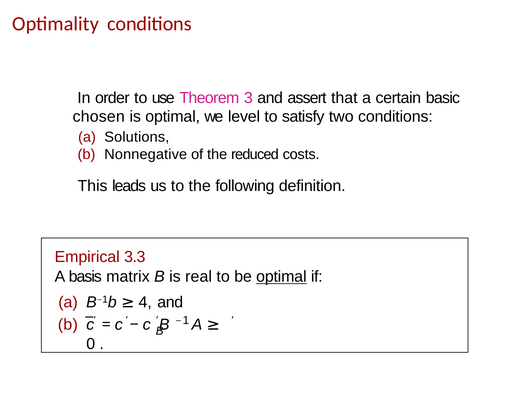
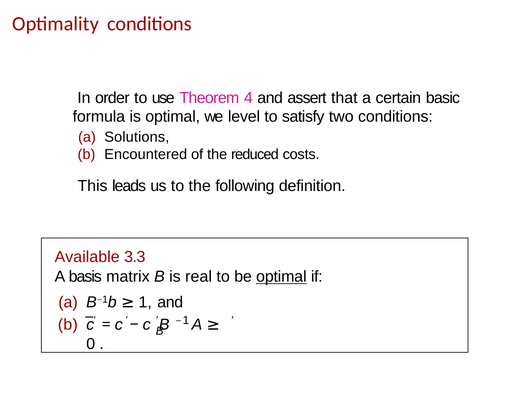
3: 3 -> 4 (248, 98)
chosen: chosen -> formula (99, 117)
Nonnegative: Nonnegative -> Encountered (146, 154)
Empirical: Empirical -> Available (87, 257)
4: 4 -> 1 (145, 302)
